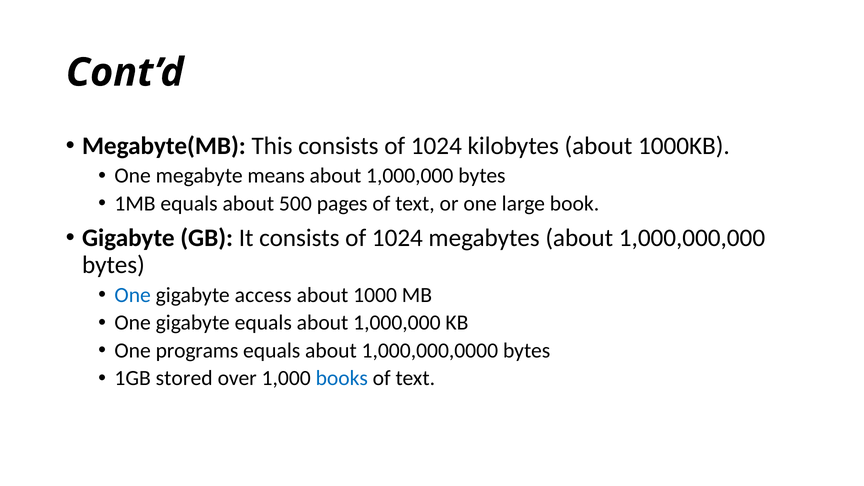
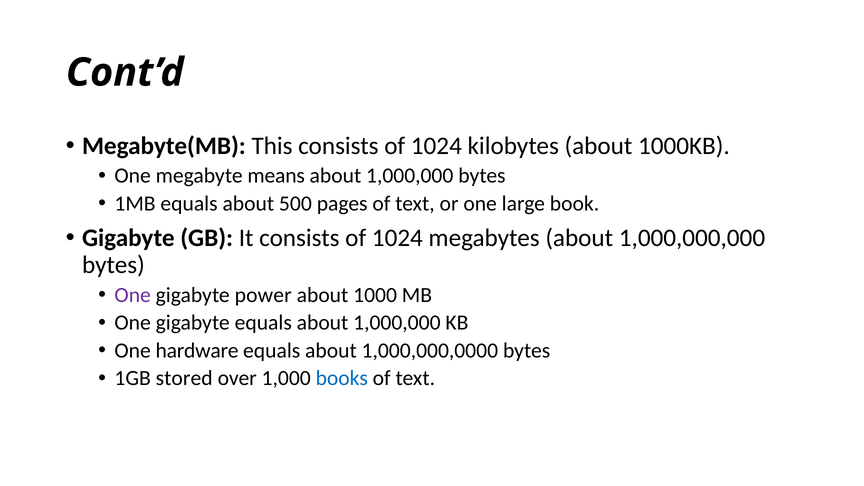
One colour: blue -> purple (133, 295)
access: access -> power (263, 295)
programs: programs -> hardware (197, 351)
